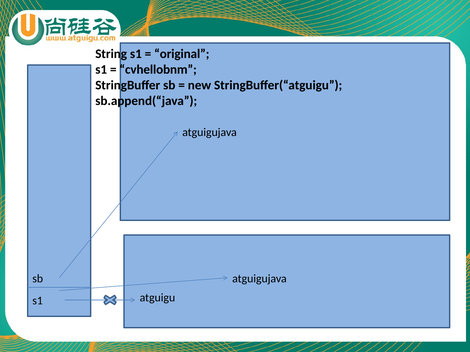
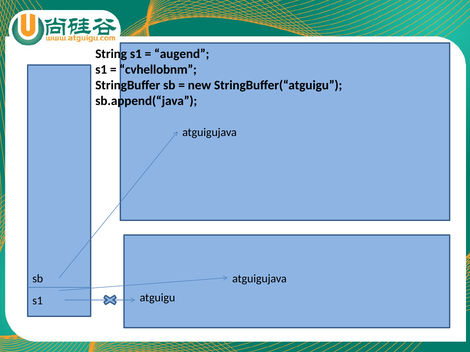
original: original -> augend (182, 54)
